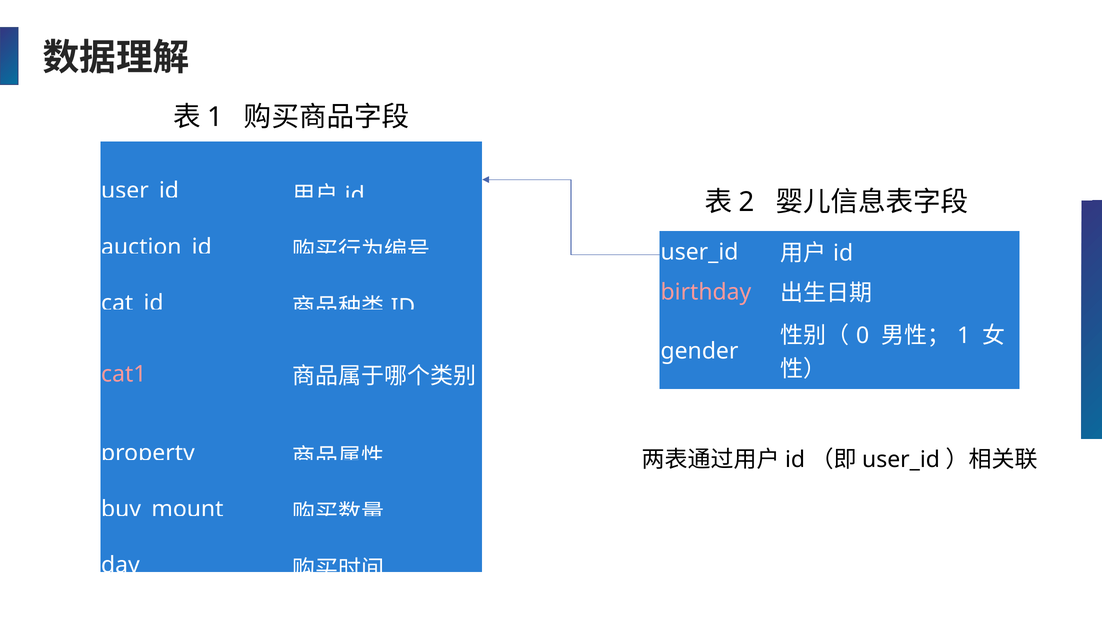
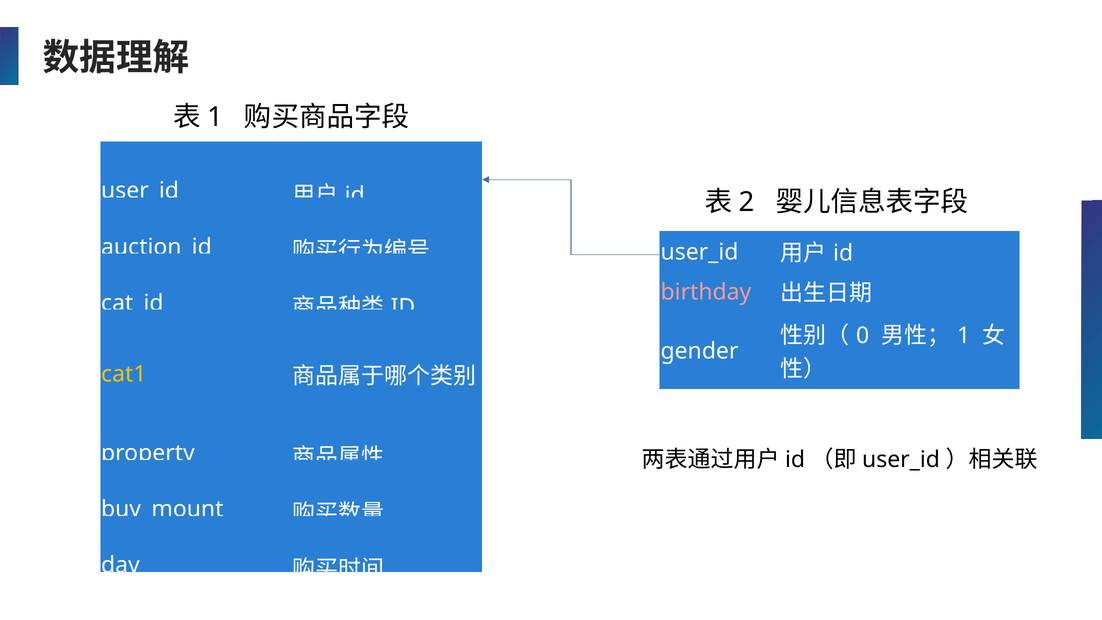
cat1 colour: pink -> yellow (124, 374)
